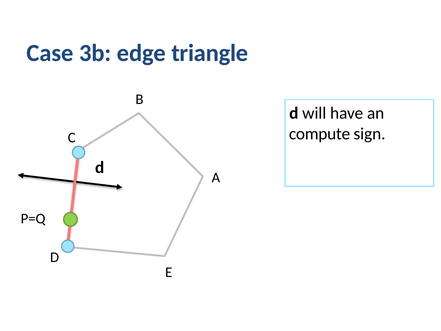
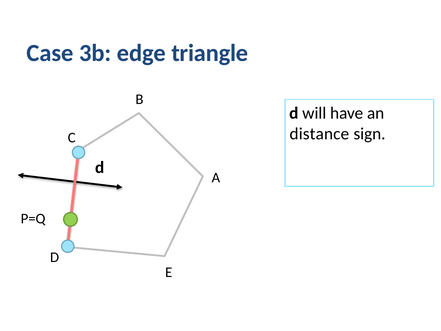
compute: compute -> distance (319, 134)
